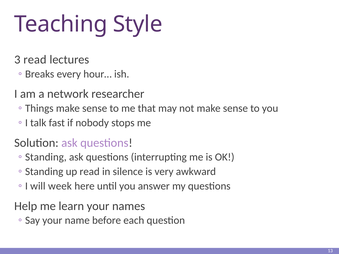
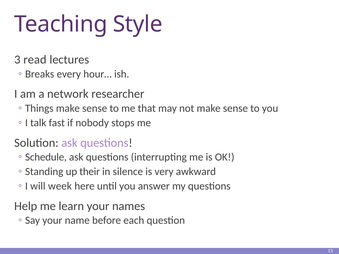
Standing: Standing -> Schedule (46, 157)
up read: read -> their (90, 172)
